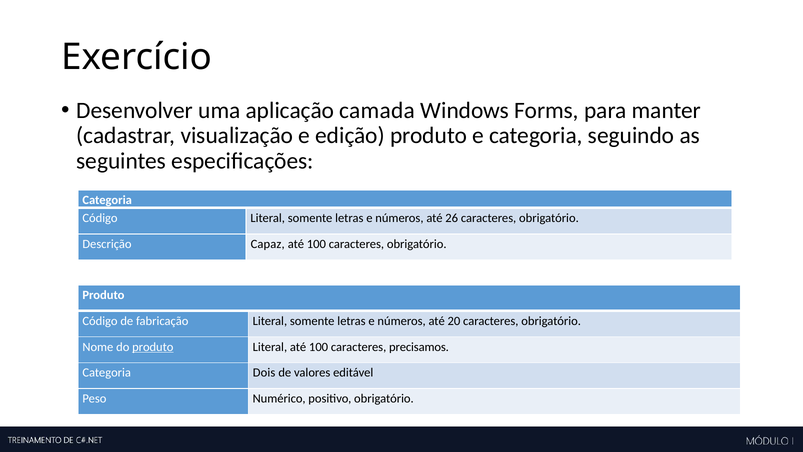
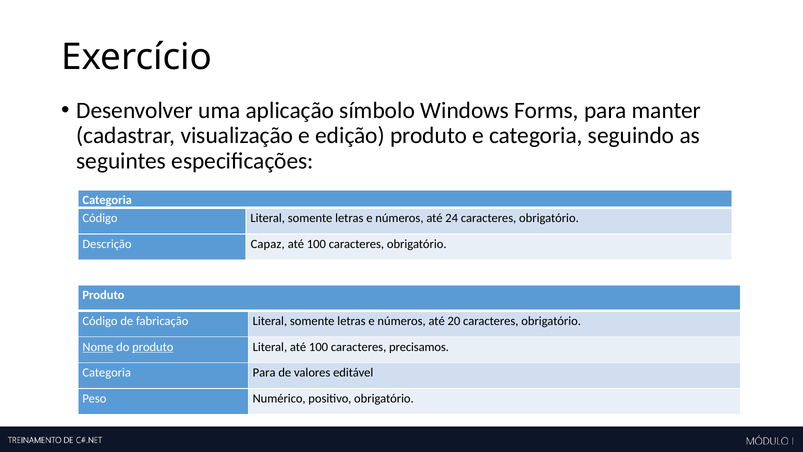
camada: camada -> símbolo (377, 110)
26: 26 -> 24 (452, 218)
Nome underline: none -> present (98, 347)
Categoria Dois: Dois -> Para (264, 373)
